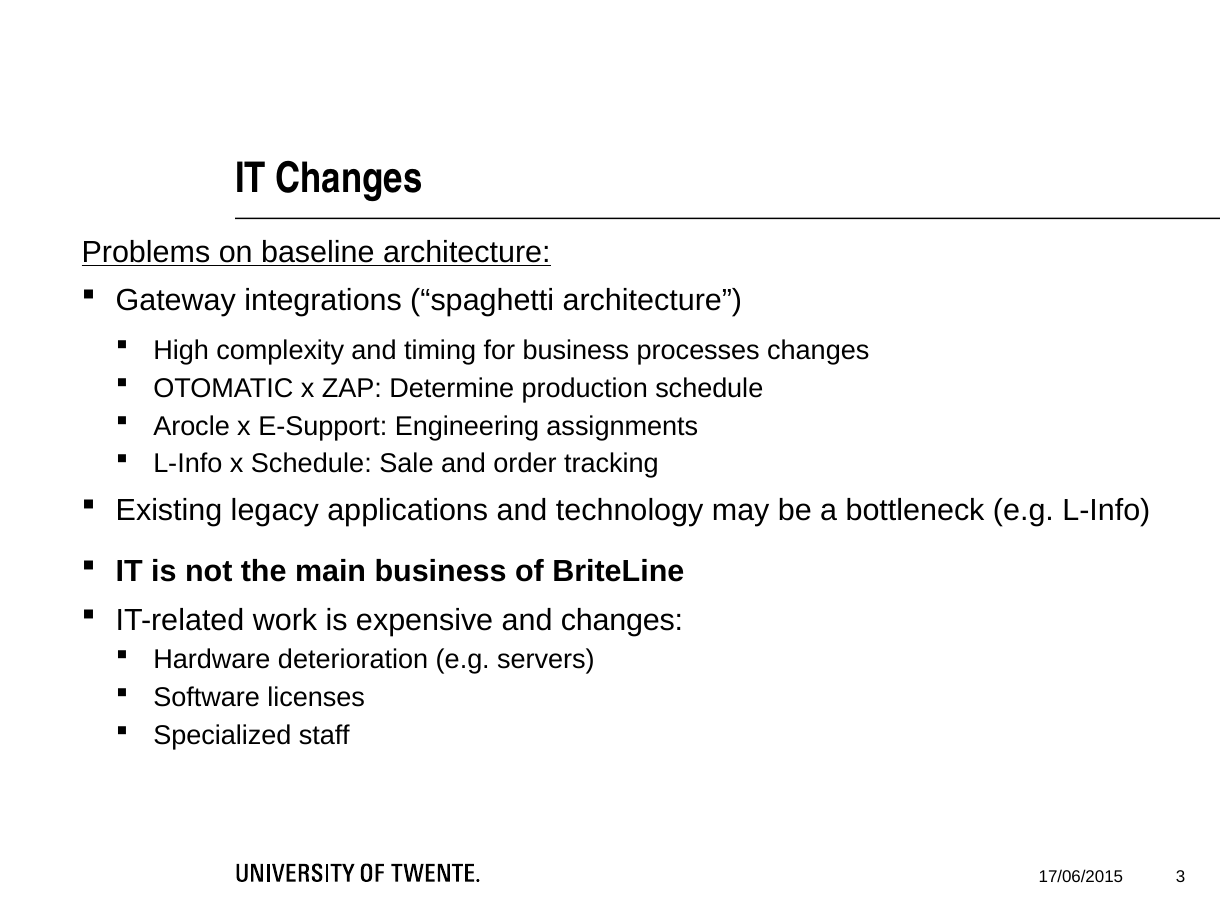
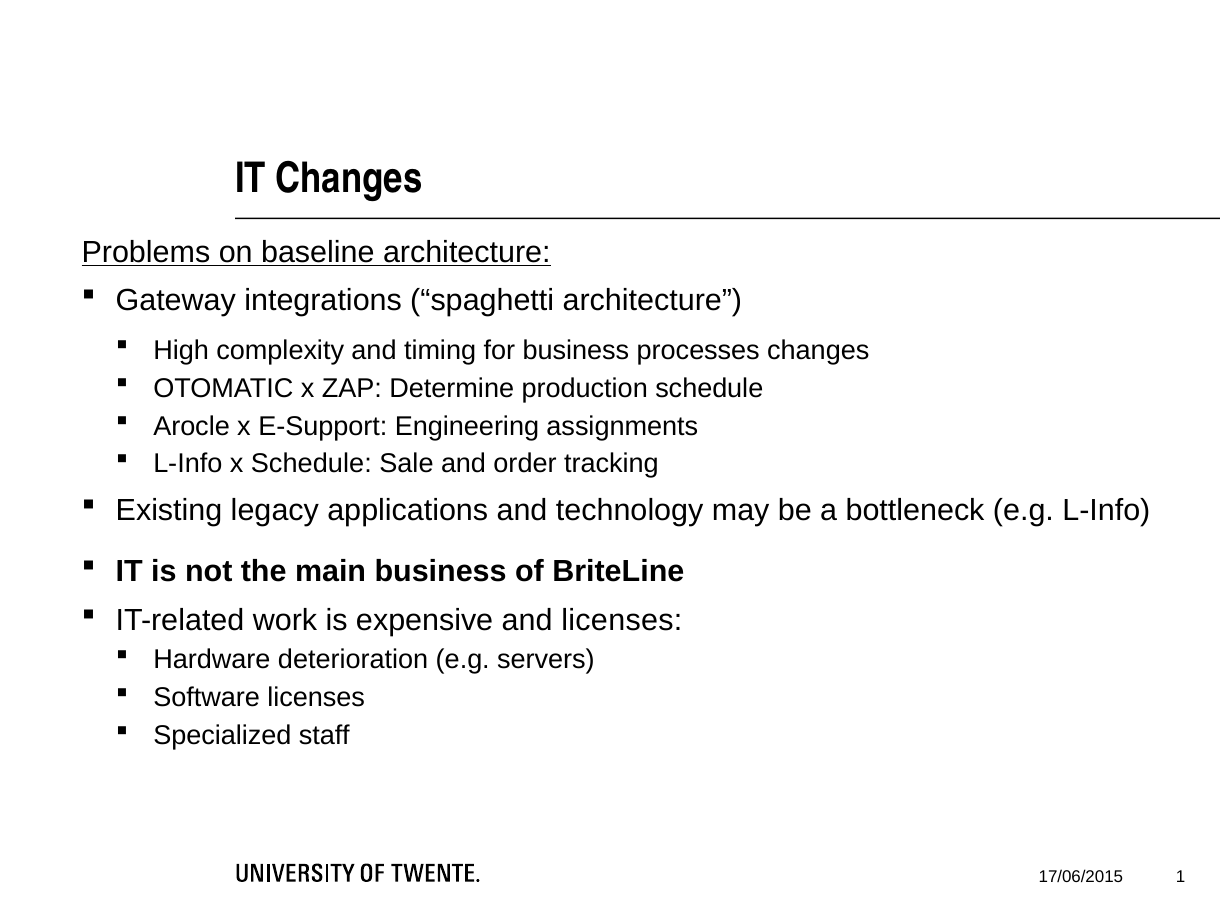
and changes: changes -> licenses (622, 620)
3: 3 -> 1 (1181, 877)
